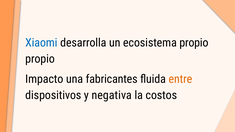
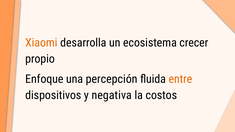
Xiaomi colour: blue -> orange (41, 43)
ecosistema propio: propio -> crecer (194, 43)
Impacto: Impacto -> Enfoque (44, 79)
fabricantes: fabricantes -> percepción (112, 79)
